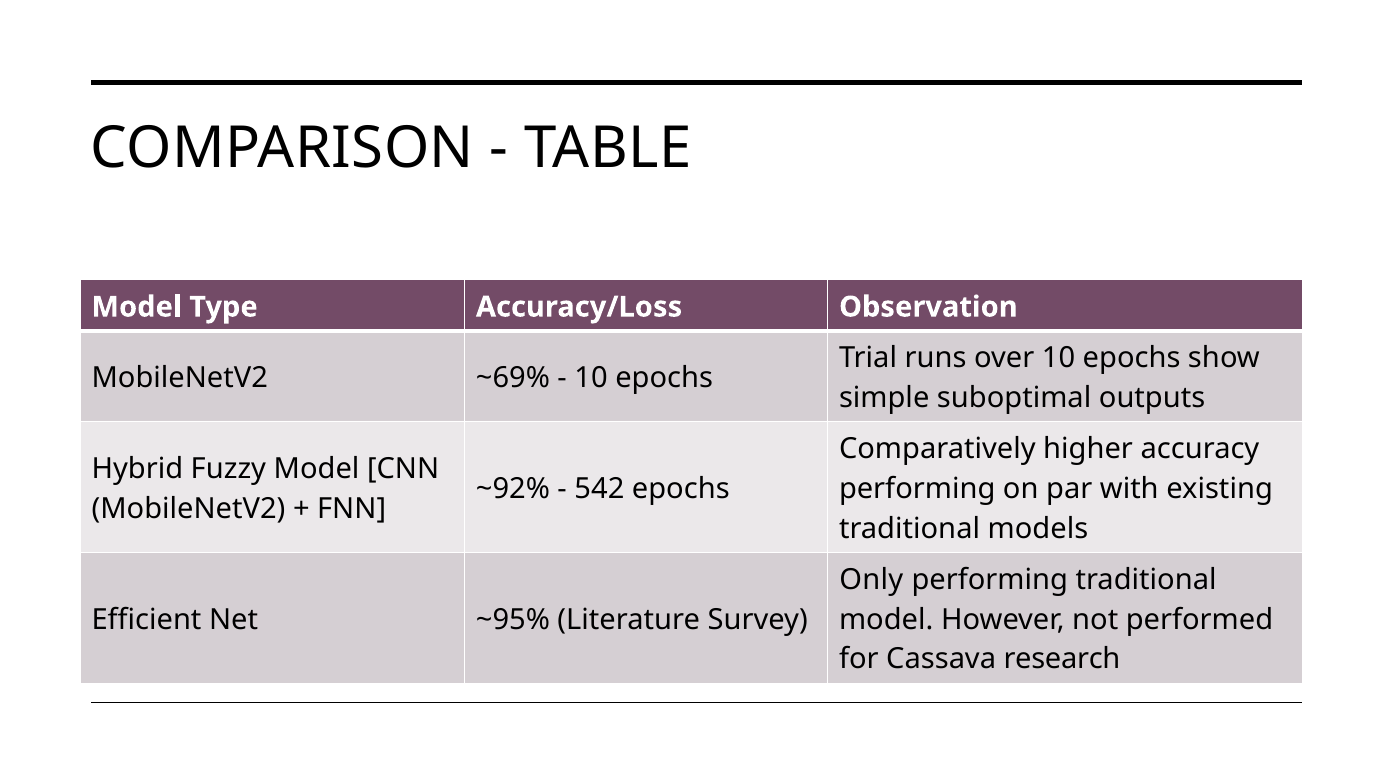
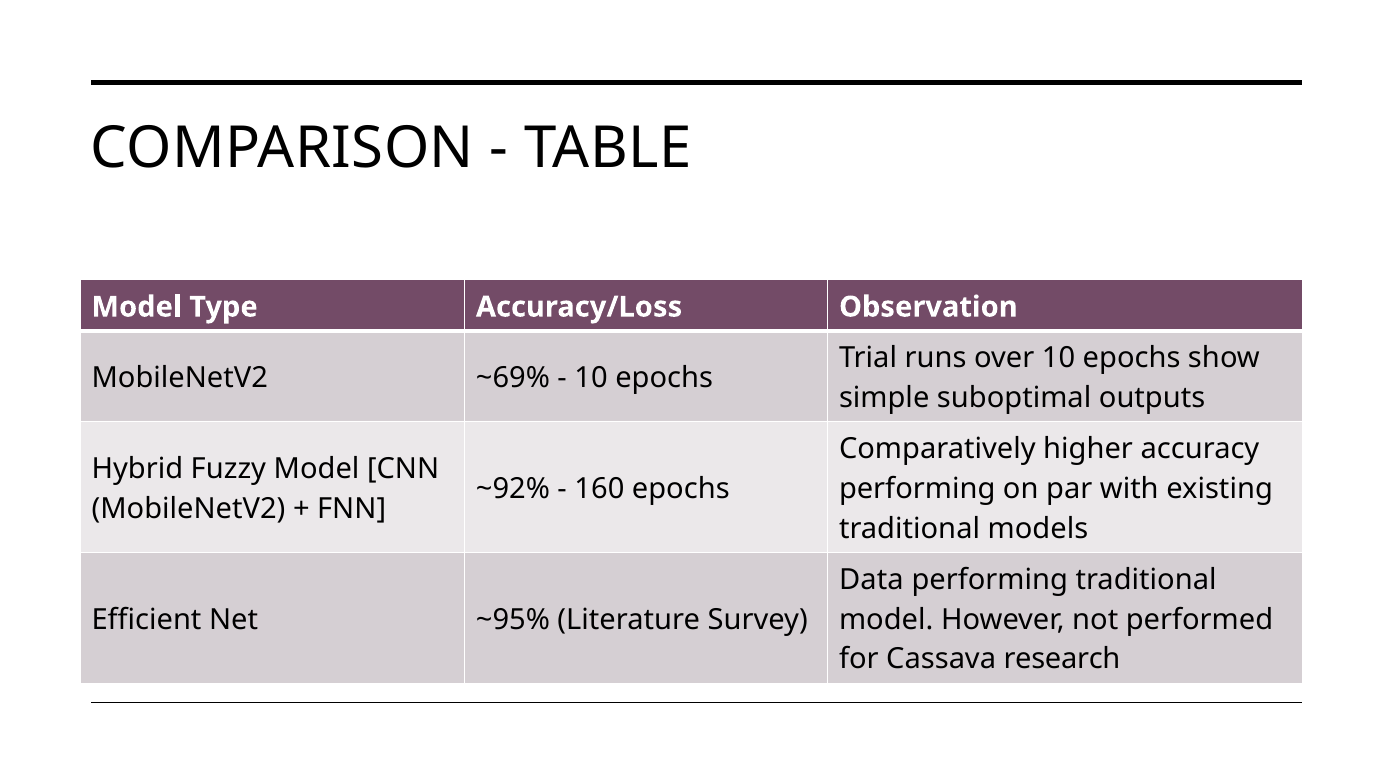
542: 542 -> 160 (599, 489)
Only: Only -> Data (871, 580)
